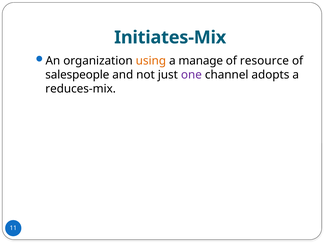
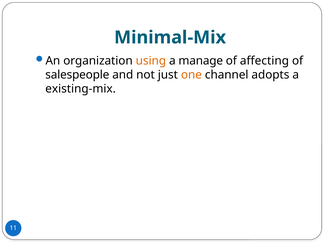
Initiates-Mix: Initiates-Mix -> Minimal-Mix (170, 37)
resource: resource -> affecting (264, 61)
one colour: purple -> orange (191, 75)
reduces-mix: reduces-mix -> existing-mix (81, 89)
